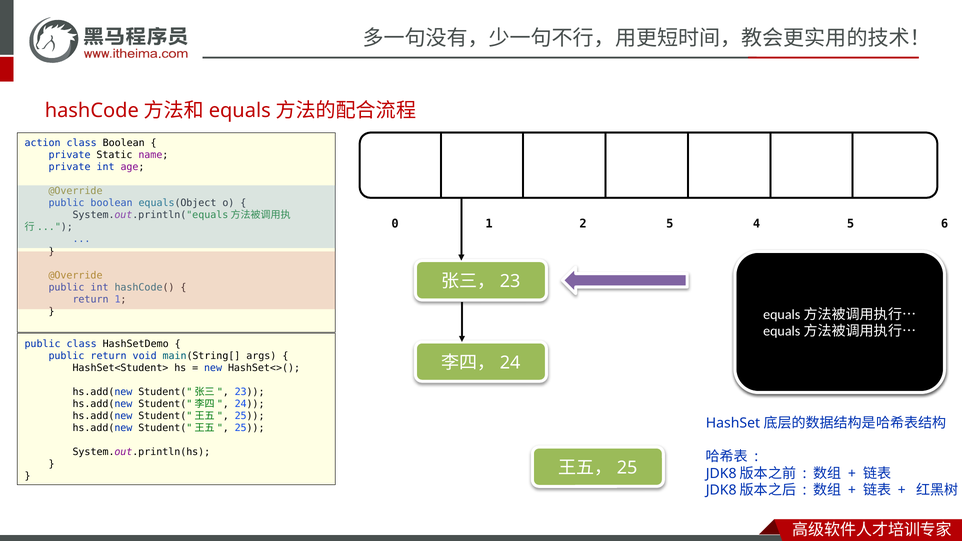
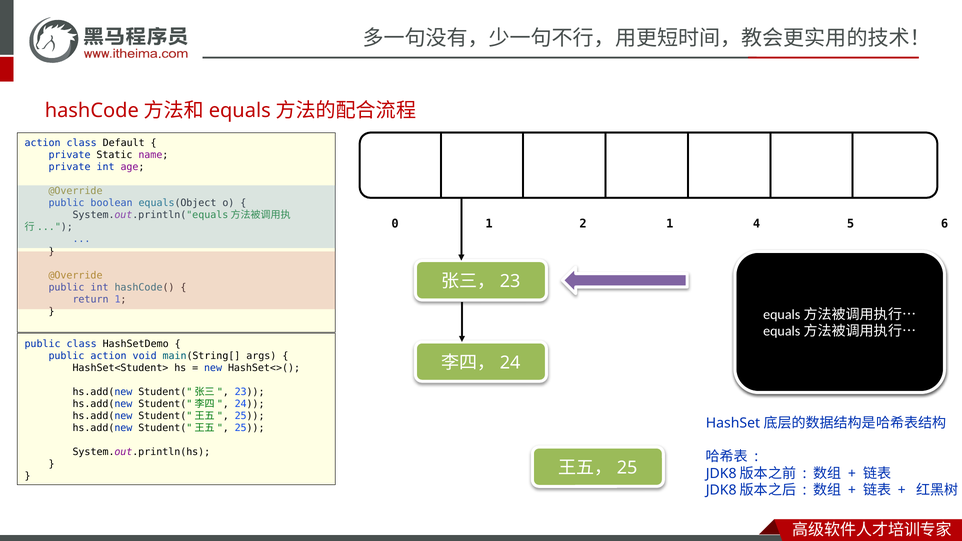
class Boolean: Boolean -> Default (124, 143)
2 5: 5 -> 1 (670, 224)
public return: return -> action (109, 356)
